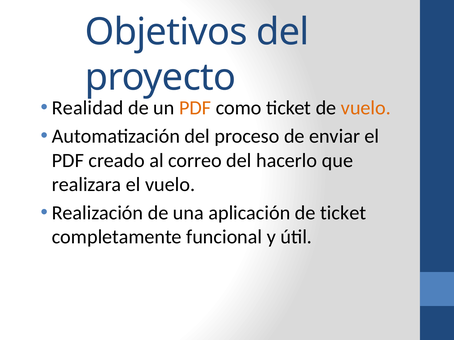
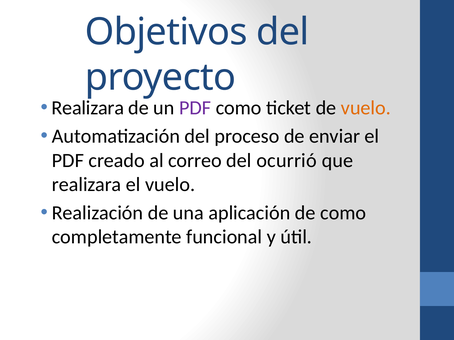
Realidad: Realidad -> Realizara (88, 108)
PDF colour: orange -> purple (195, 108)
hacerlo: hacerlo -> ocurrió (287, 161)
de ticket: ticket -> como (343, 213)
